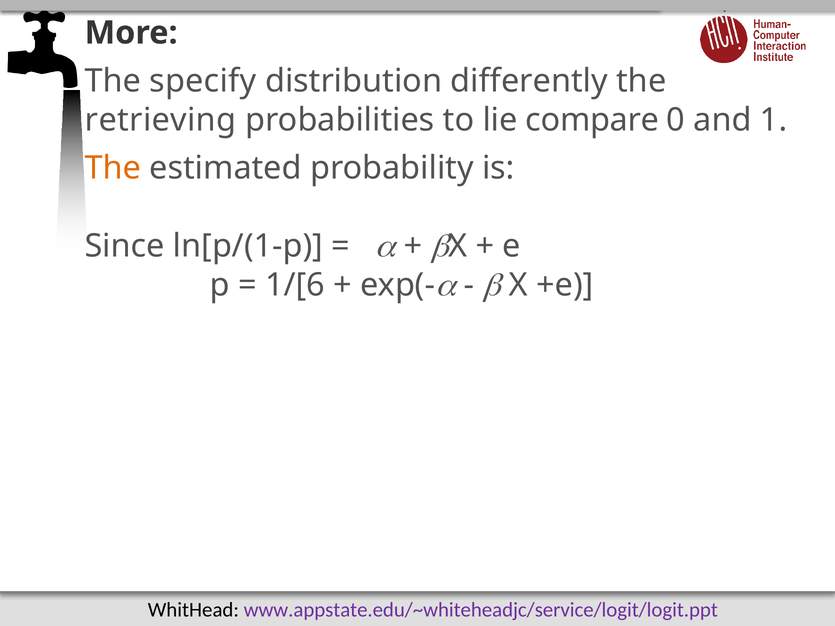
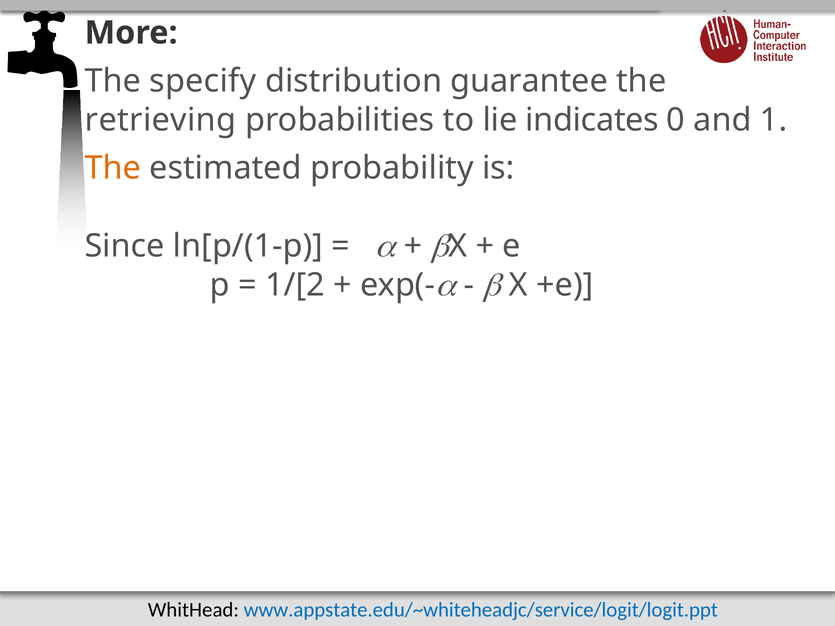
differently: differently -> guarantee (529, 81)
compare: compare -> indicates (592, 120)
1/[6: 1/[6 -> 1/[2 (295, 285)
www.appstate.edu/~whiteheadjc/service/logit/logit.ppt colour: purple -> blue (481, 610)
